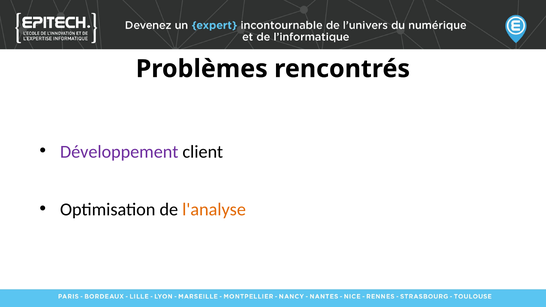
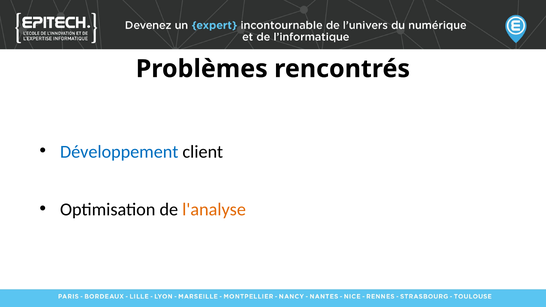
Développement colour: purple -> blue (119, 152)
